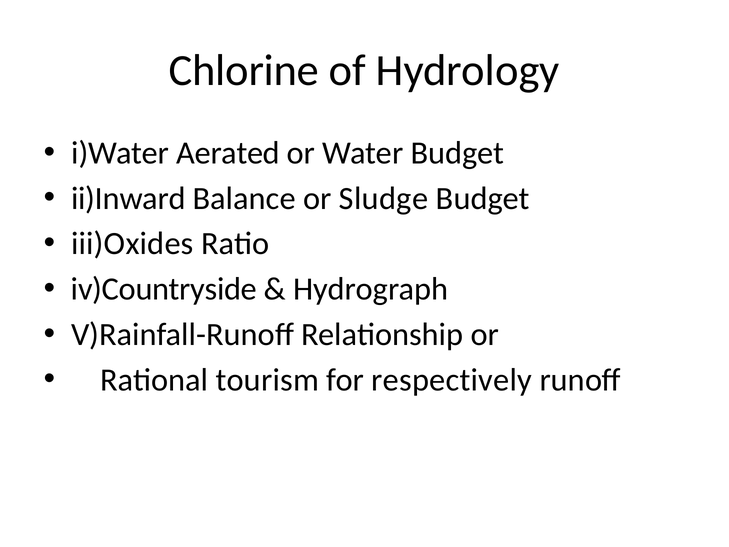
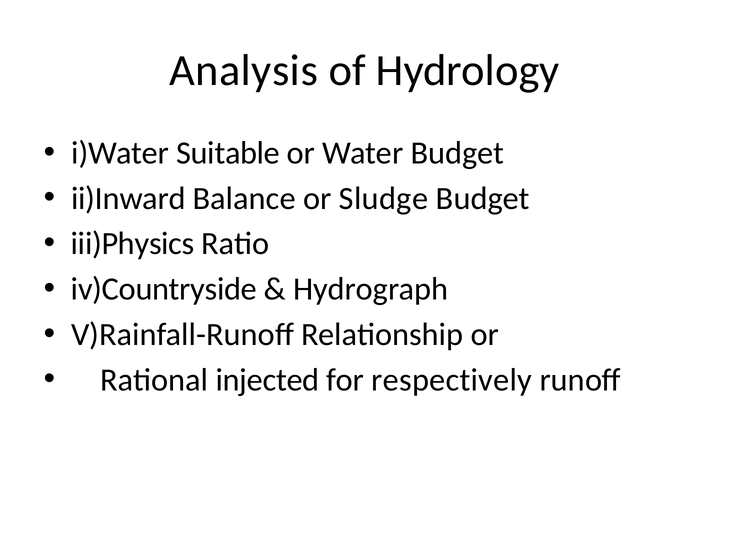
Chlorine: Chlorine -> Analysis (244, 71)
Aerated: Aerated -> Suitable (228, 153)
iii)Oxides: iii)Oxides -> iii)Physics (133, 244)
tourism: tourism -> injected (267, 380)
